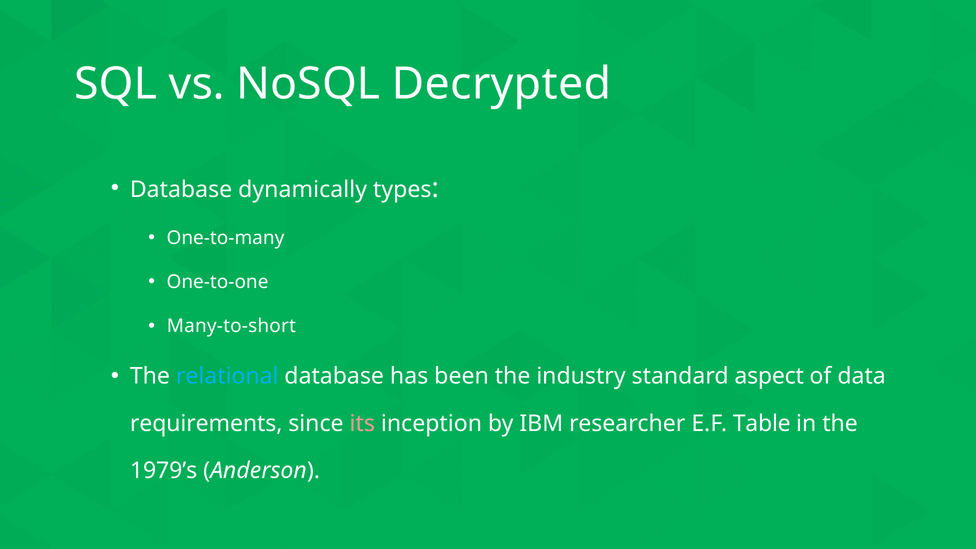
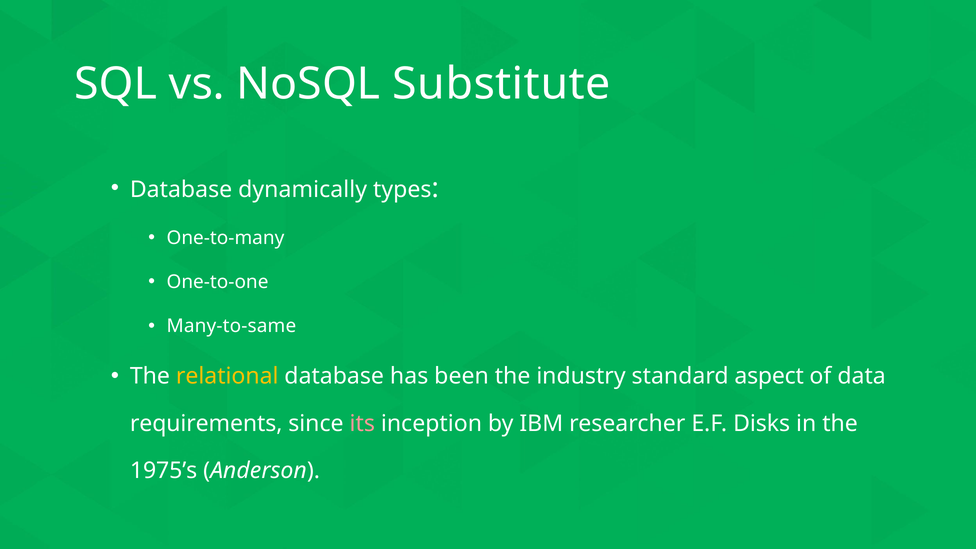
Decrypted: Decrypted -> Substitute (501, 84)
Many-to-short: Many-to-short -> Many-to-same (231, 326)
relational colour: light blue -> yellow (227, 376)
Table: Table -> Disks (762, 424)
1979’s: 1979’s -> 1975’s (164, 471)
